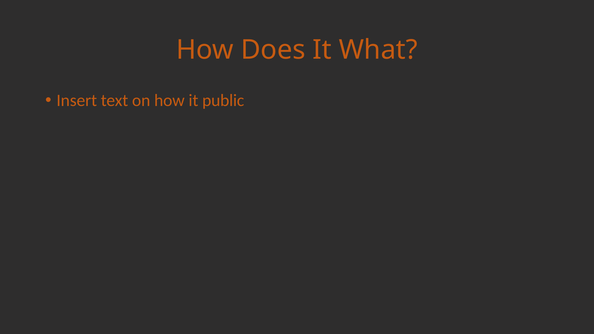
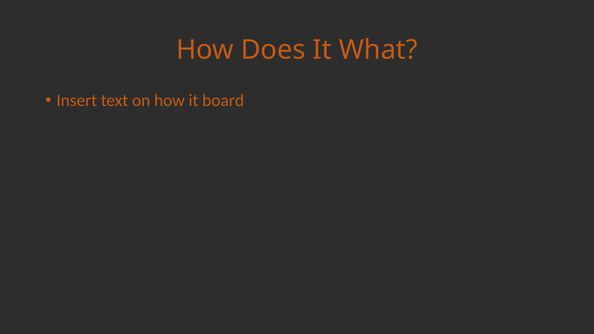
public: public -> board (223, 100)
